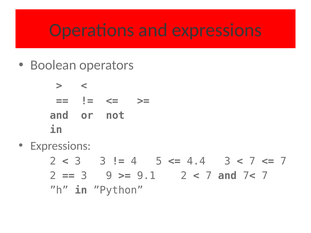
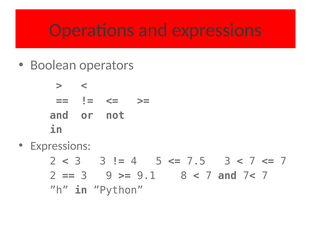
4.4: 4.4 -> 7.5 (196, 161)
9.1 2: 2 -> 8 (184, 176)
